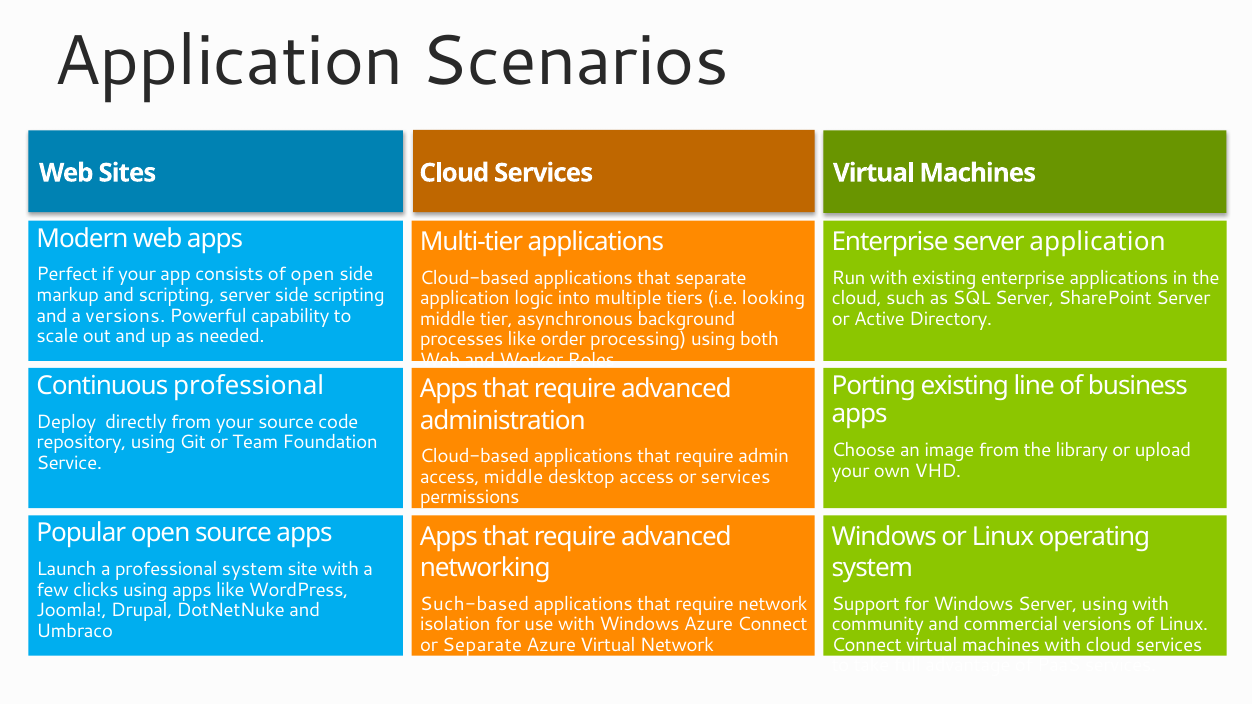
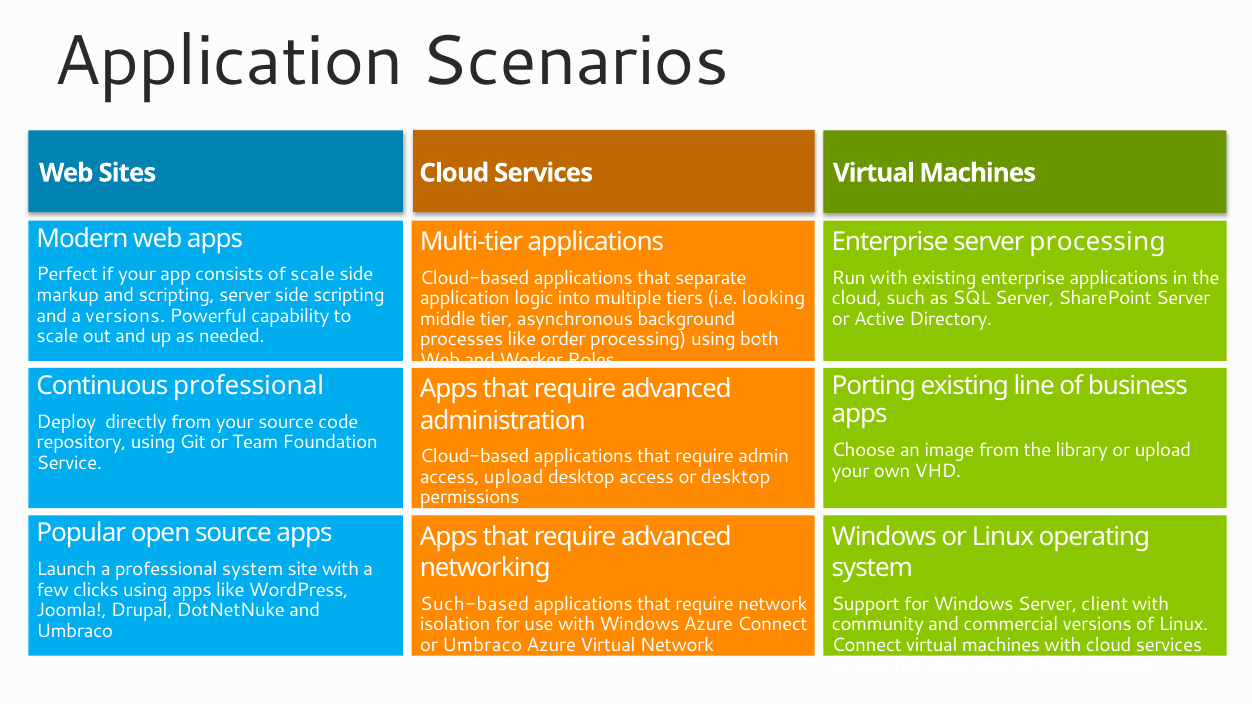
server application: application -> processing (1098, 242)
of open: open -> scale (313, 275)
access middle: middle -> upload (514, 477)
or services: services -> desktop (736, 477)
Server using: using -> client (1105, 604)
or Separate: Separate -> Umbraco (482, 645)
